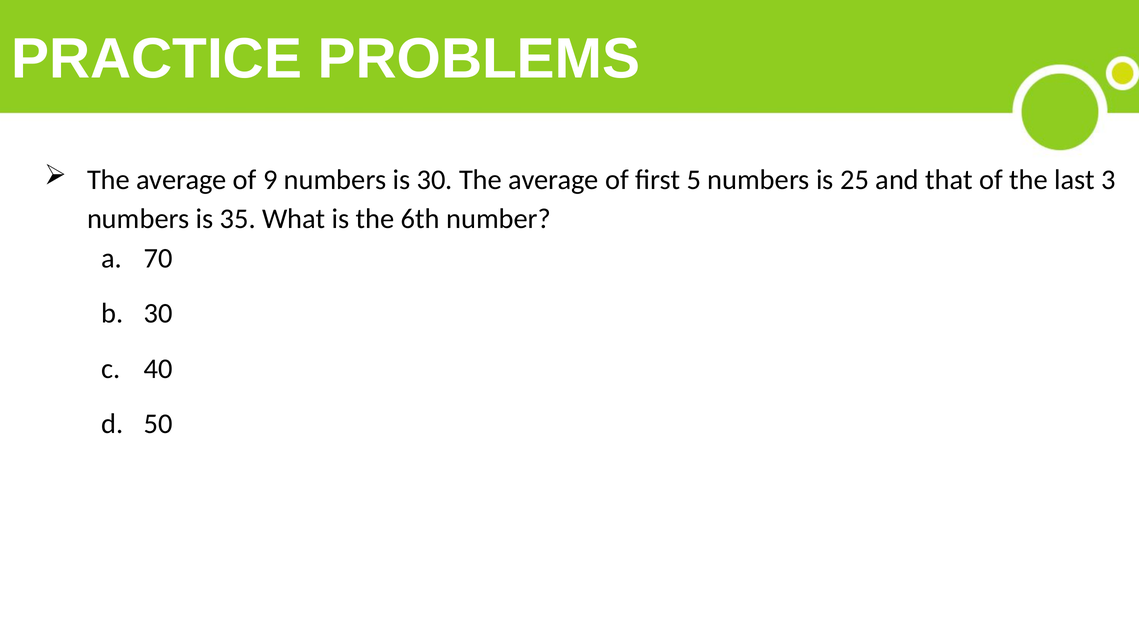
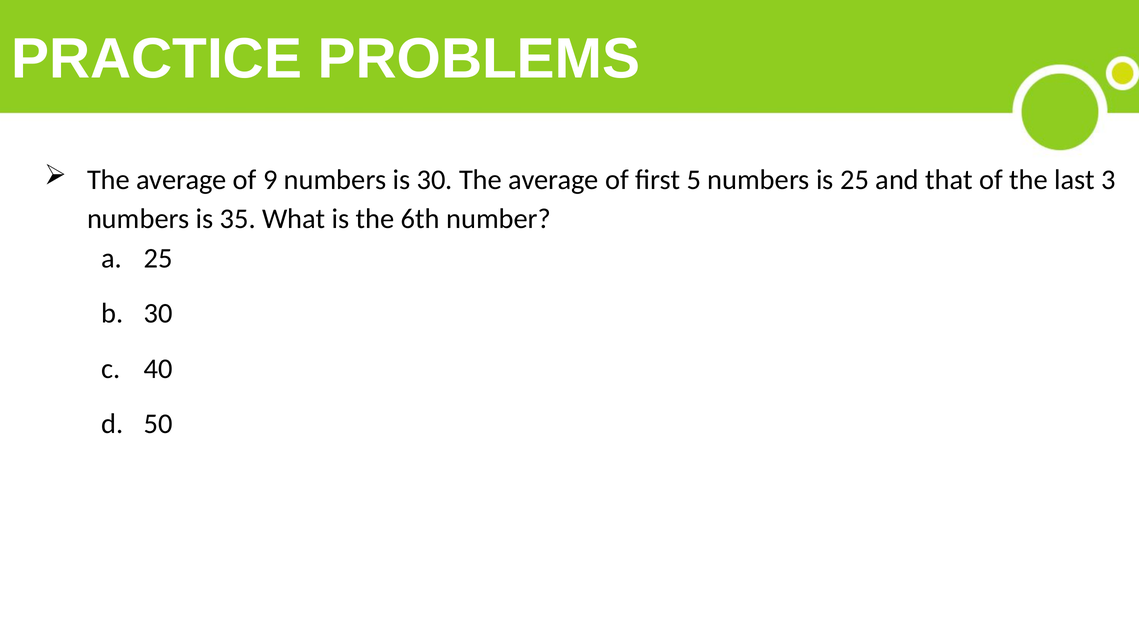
70: 70 -> 25 (158, 258)
